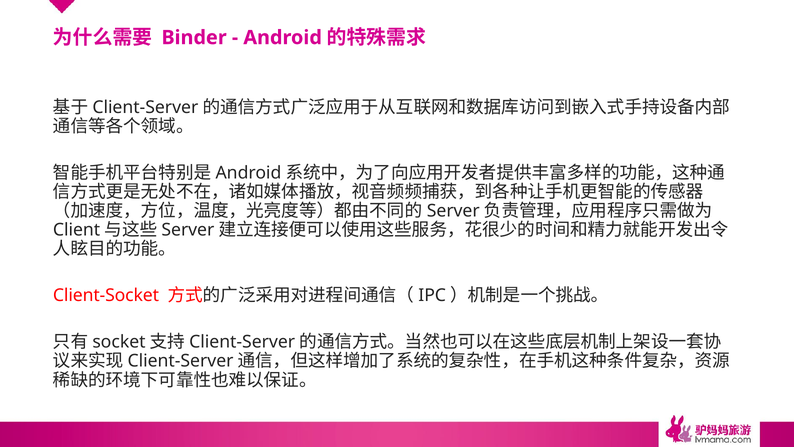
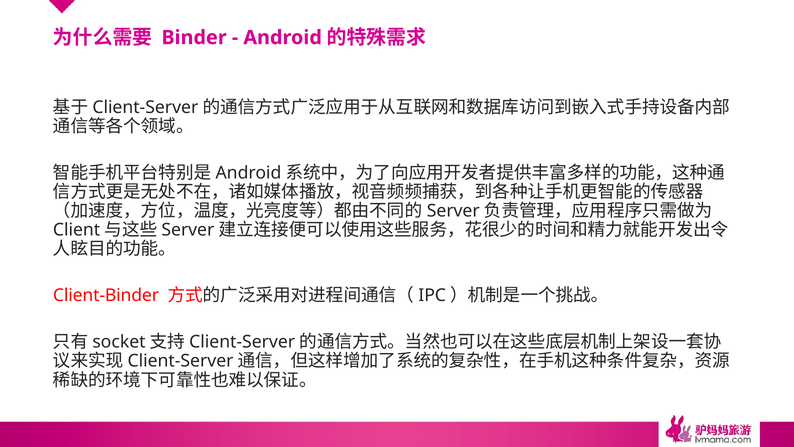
Client-Socket: Client-Socket -> Client-Binder (106, 295)
